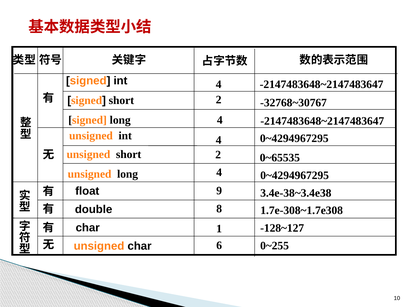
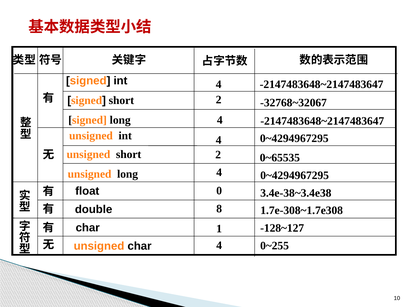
-32768~30767: -32768~30767 -> -32768~32067 (294, 103)
9: 9 -> 0 (219, 191)
char 6: 6 -> 4 (219, 246)
